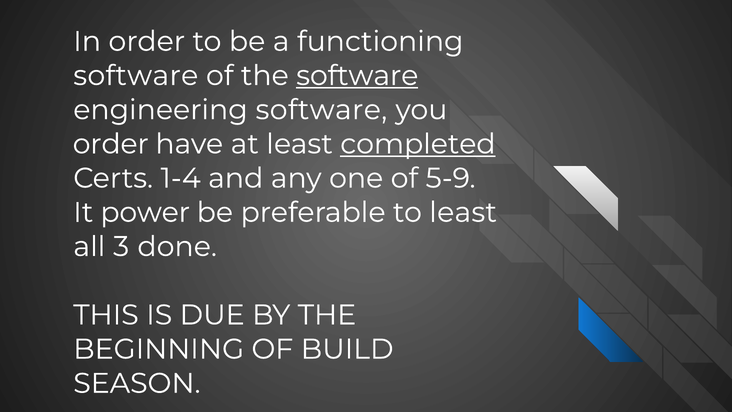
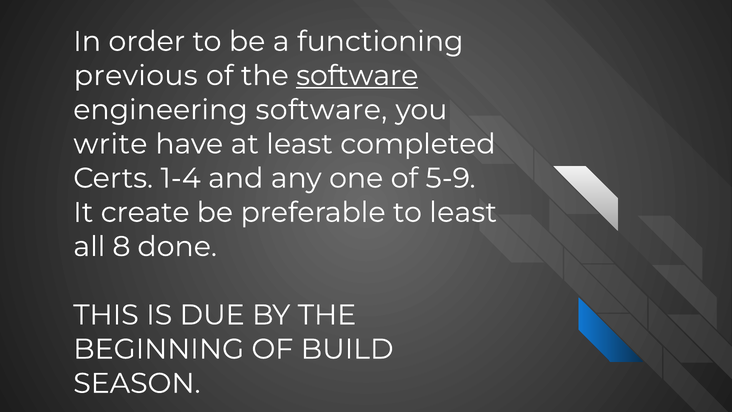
software: software -> previous (136, 76)
order: order -> write (110, 144)
completed underline: present -> none (418, 144)
power: power -> create (145, 212)
3: 3 -> 8 (121, 246)
